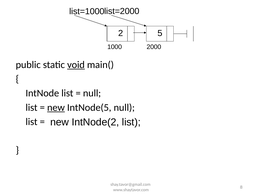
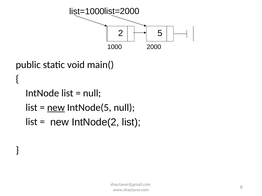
void underline: present -> none (76, 65)
